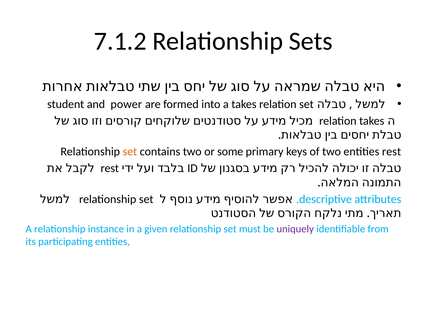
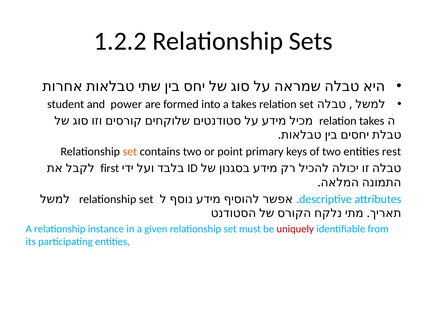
7.1.2: 7.1.2 -> 1.2.2 (120, 41)
some: some -> point (230, 152)
rest: rest -> first (110, 168)
uniquely colour: purple -> red (295, 229)
